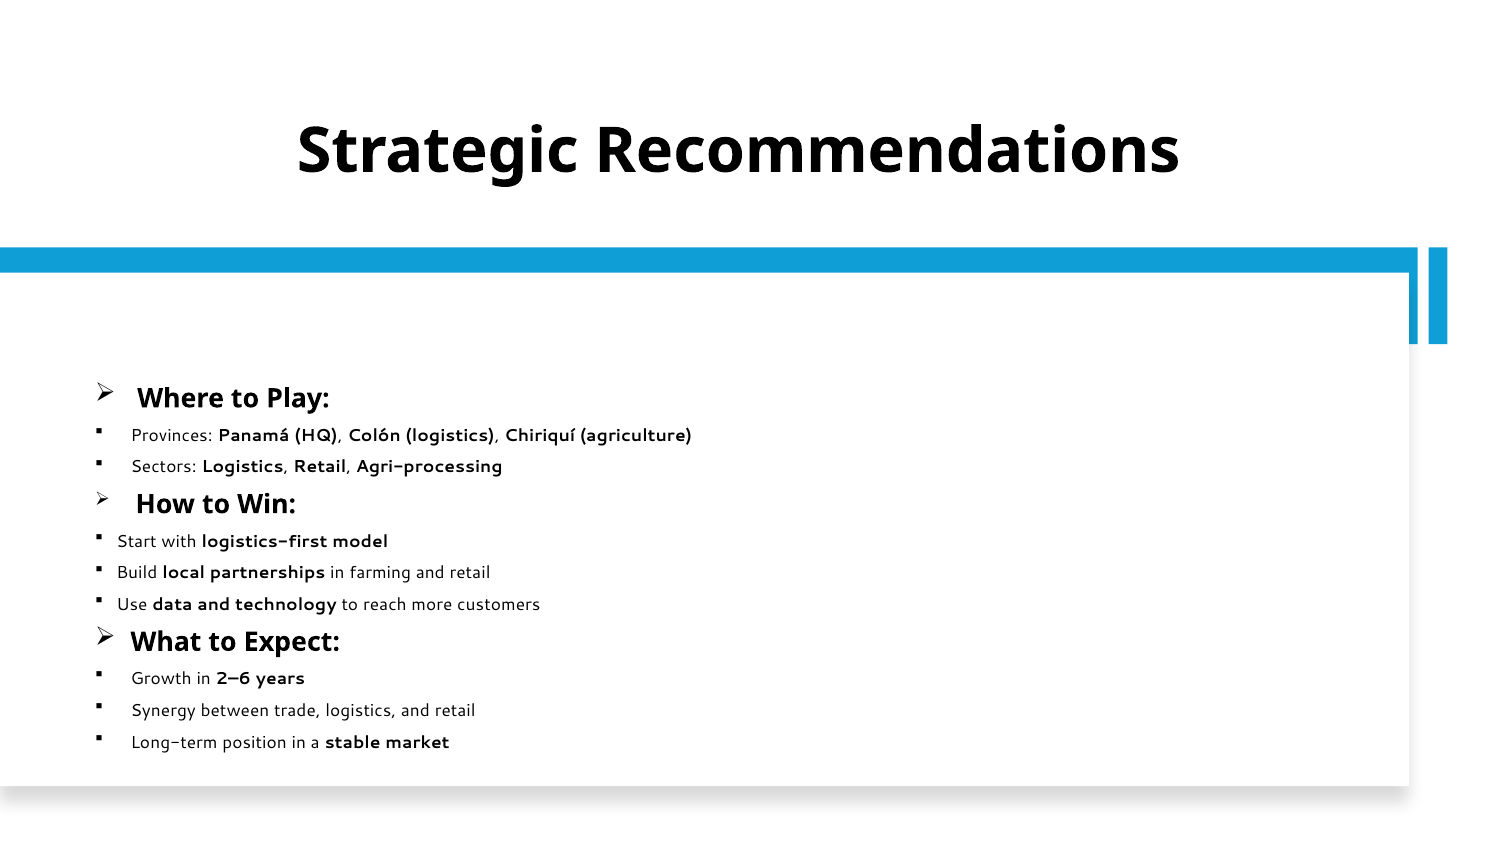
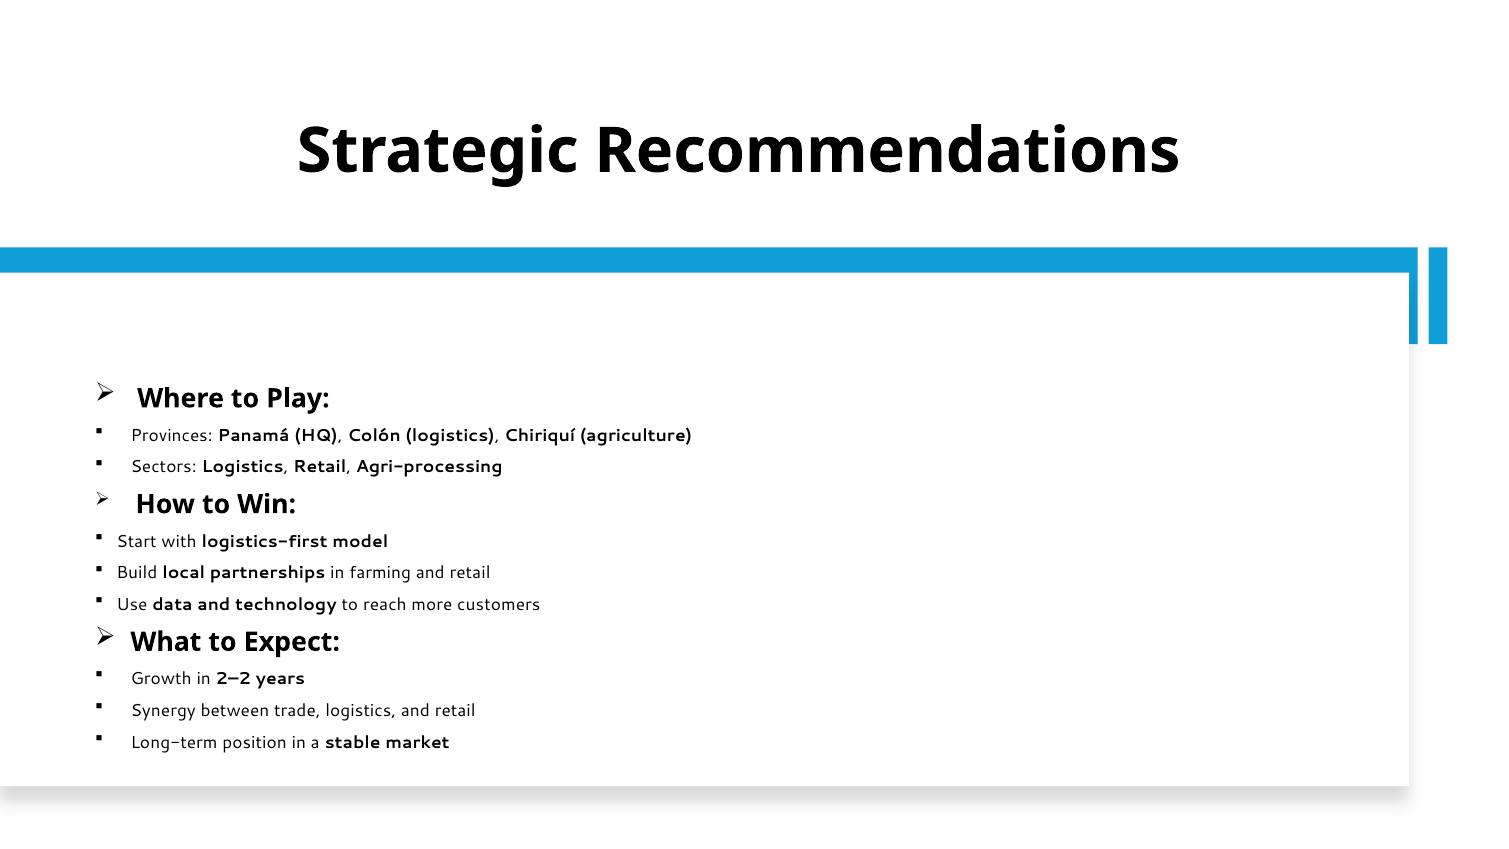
2–6: 2–6 -> 2–2 (233, 679)
